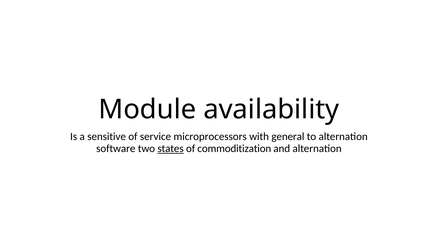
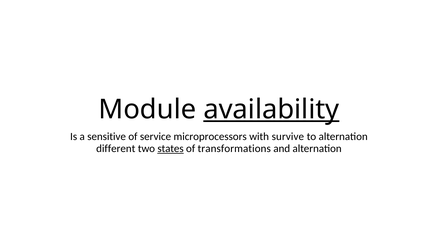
availability underline: none -> present (271, 109)
general: general -> survive (288, 137)
software: software -> different (116, 149)
commoditization: commoditization -> transformations (234, 149)
